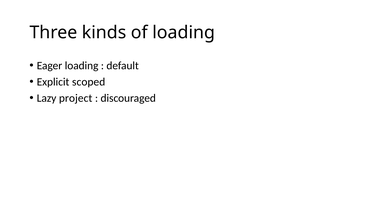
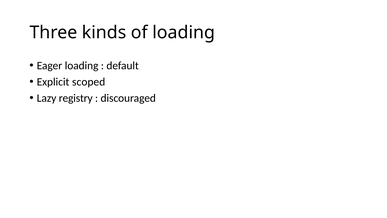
project: project -> registry (76, 98)
